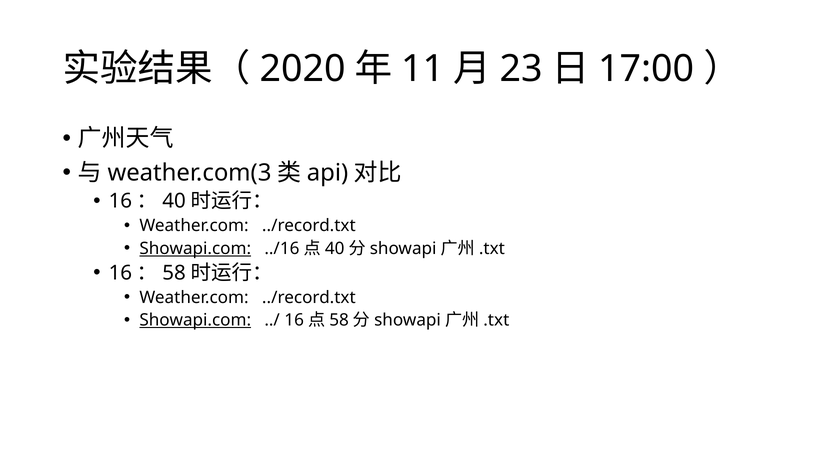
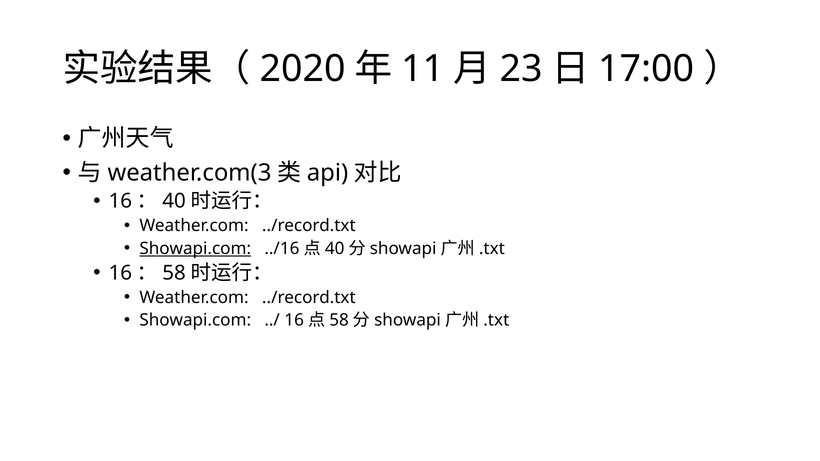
Showapi.com underline: present -> none (195, 320)
